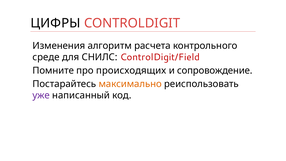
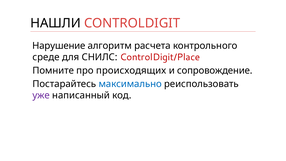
ЦИФРЫ: ЦИФРЫ -> НАШЛИ (56, 23)
Изменения: Изменения -> Нарушение (59, 46)
ControlDigit/Field: ControlDigit/Field -> ControlDigit/Place (160, 57)
максимально colour: orange -> blue (130, 84)
